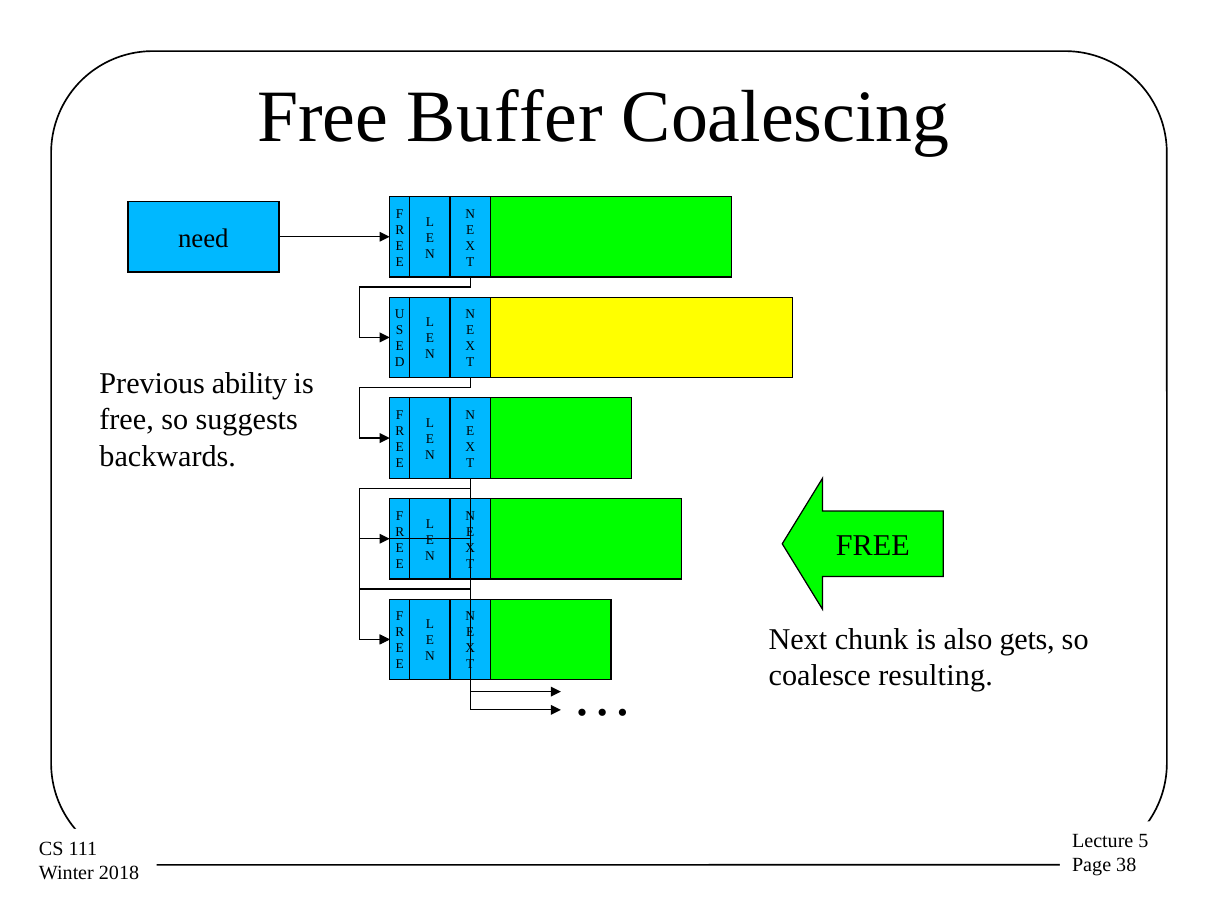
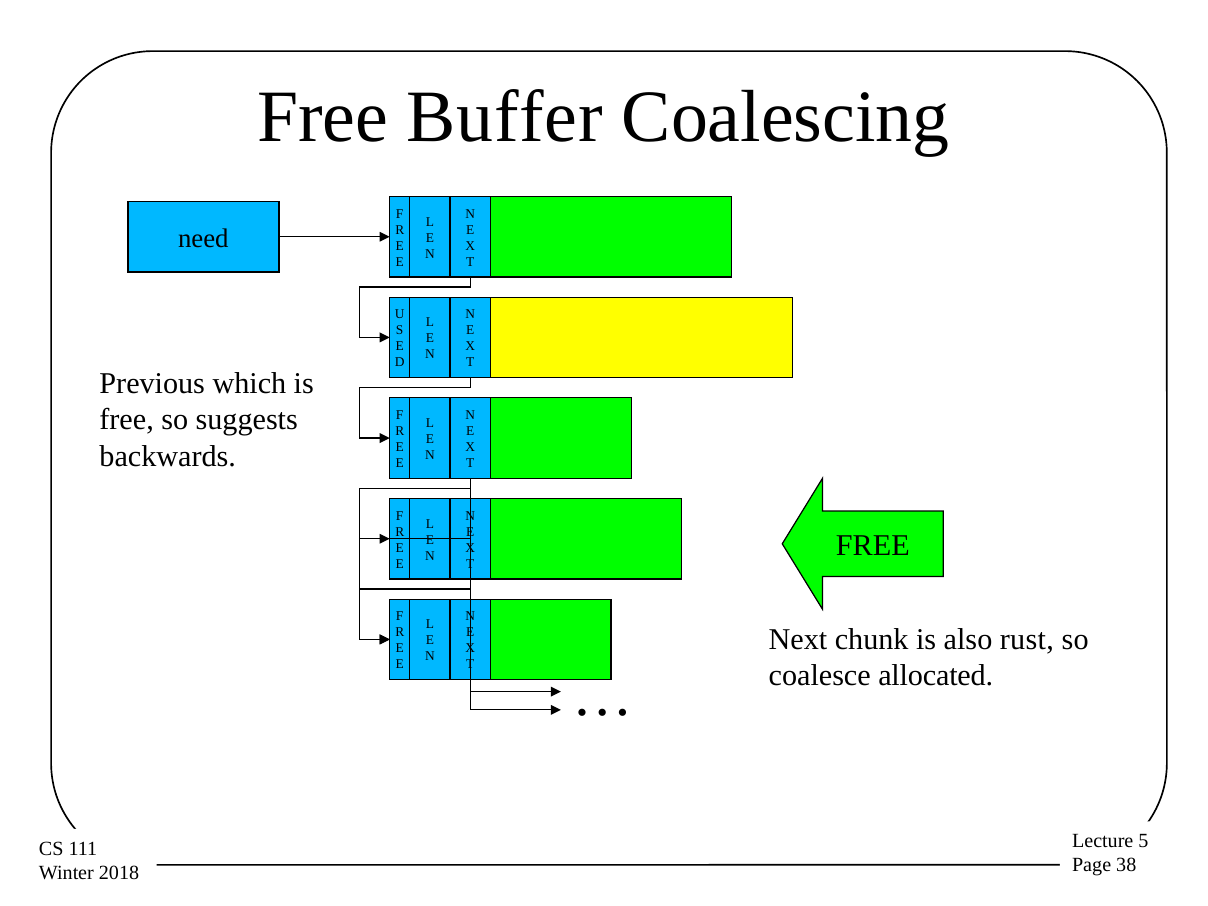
ability: ability -> which (249, 384)
gets: gets -> rust (1027, 639)
resulting: resulting -> allocated (936, 675)
